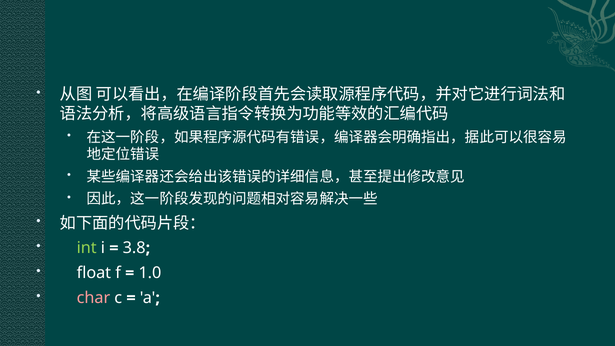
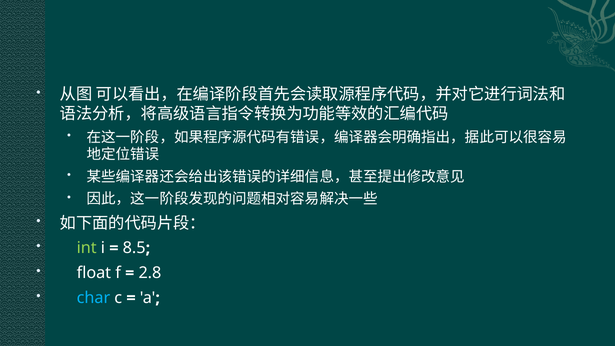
3.8: 3.8 -> 8.5 (134, 248)
1.0: 1.0 -> 2.8 (150, 273)
char colour: pink -> light blue (93, 298)
